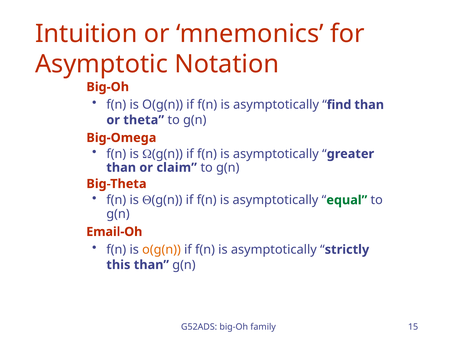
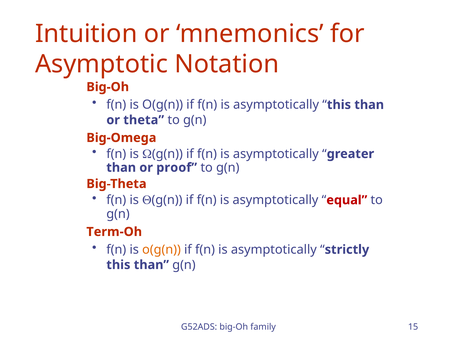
find: find -> this (339, 105)
claim: claim -> proof (177, 167)
equal colour: green -> red (347, 200)
Email-Oh: Email-Oh -> Term-Oh (114, 232)
